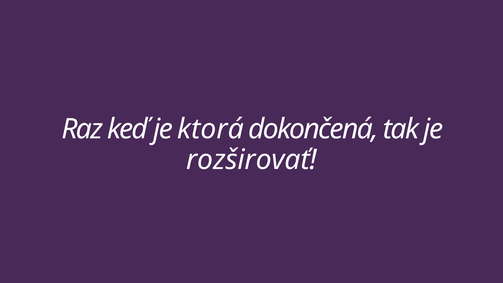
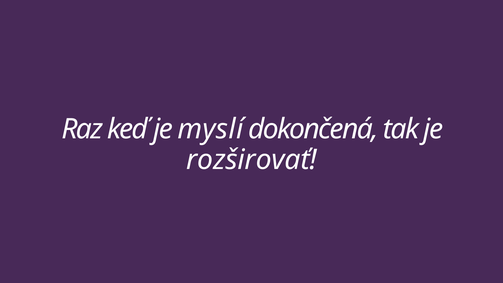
ktorá: ktorá -> myslí (210, 129)
